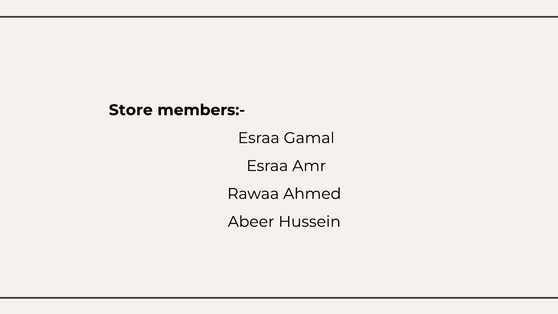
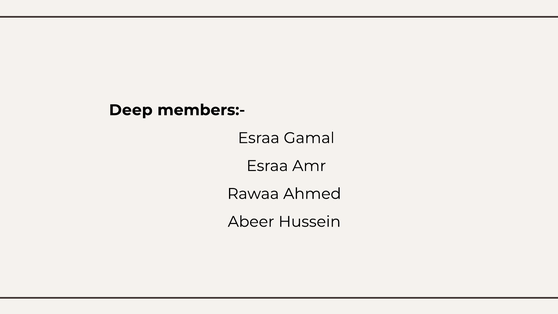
Store: Store -> Deep (131, 110)
